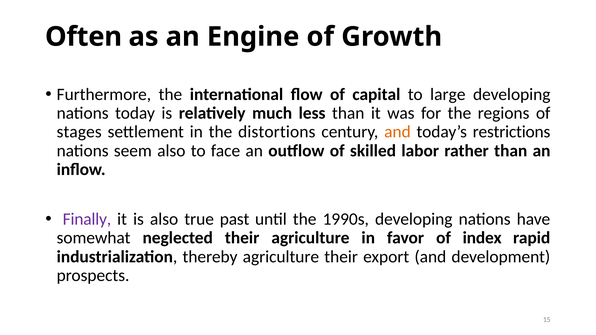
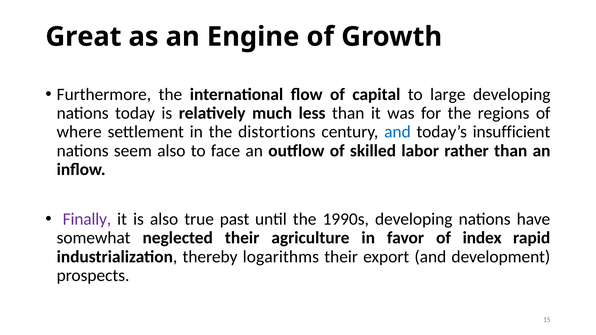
Often: Often -> Great (83, 37)
stages: stages -> where (79, 132)
and colour: orange -> blue (397, 132)
restrictions: restrictions -> insufficient (511, 132)
thereby agriculture: agriculture -> logarithms (281, 257)
